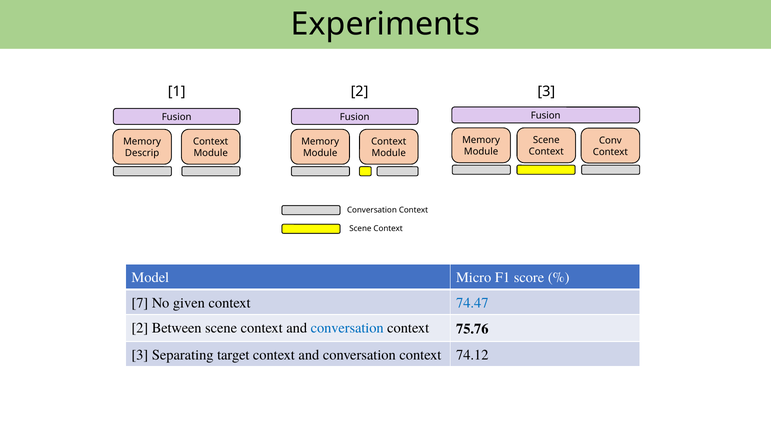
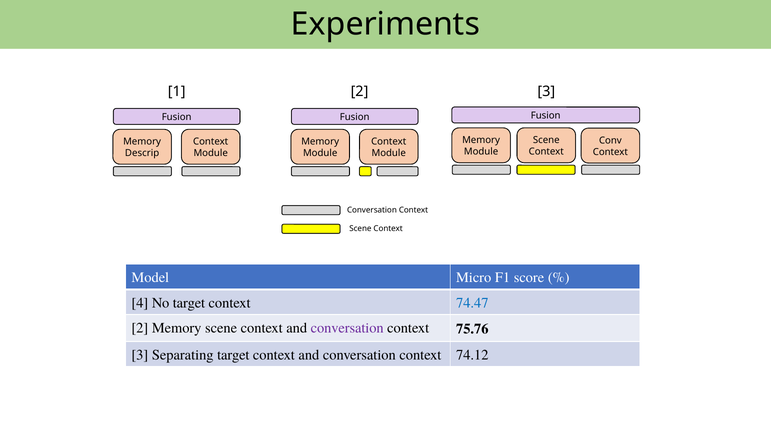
7: 7 -> 4 (140, 303)
No given: given -> target (189, 303)
2 Between: Between -> Memory (177, 328)
conversation colour: blue -> purple (347, 328)
